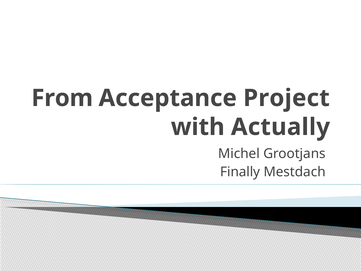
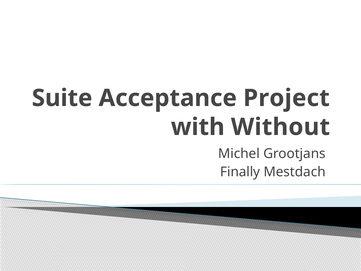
From: From -> Suite (62, 98)
Actually: Actually -> Without (280, 127)
